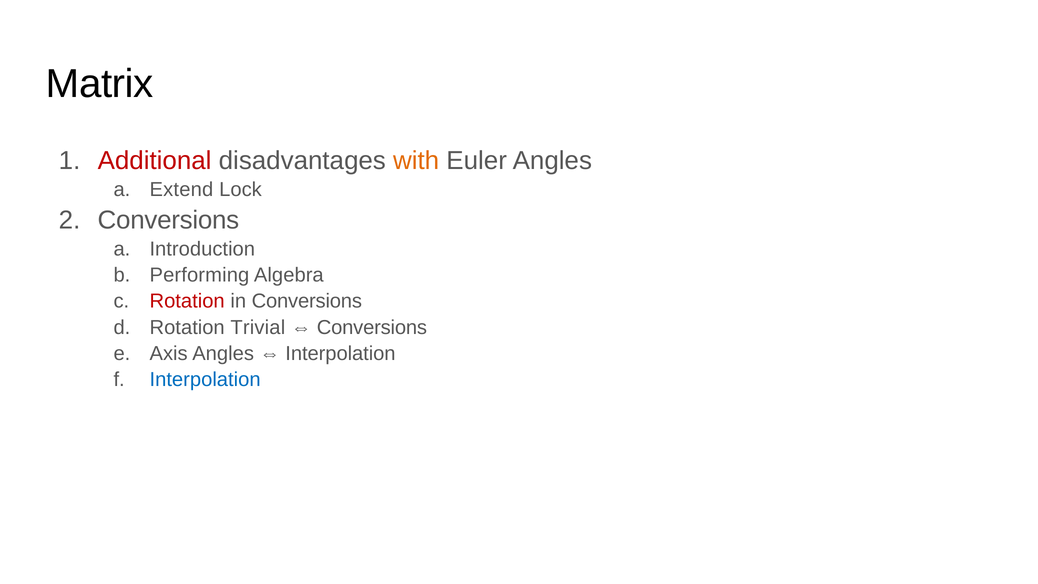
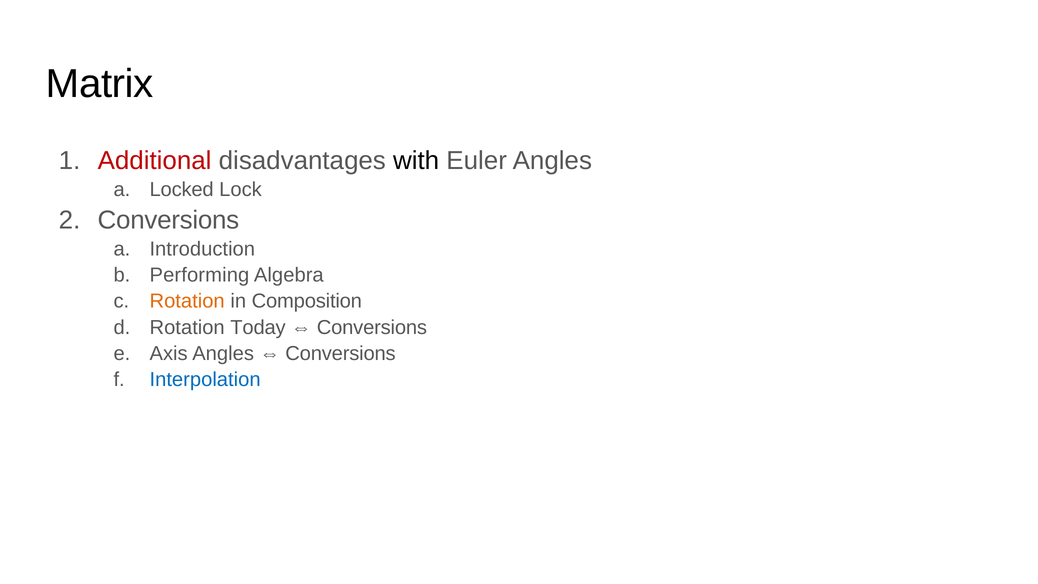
with colour: orange -> black (416, 160)
Extend: Extend -> Locked (182, 190)
Rotation colour: red -> orange (187, 301)
in Conversions: Conversions -> Composition (307, 301)
Trivial: Trivial -> Today (258, 327)
Interpolation: Interpolation -> Conversions (341, 353)
